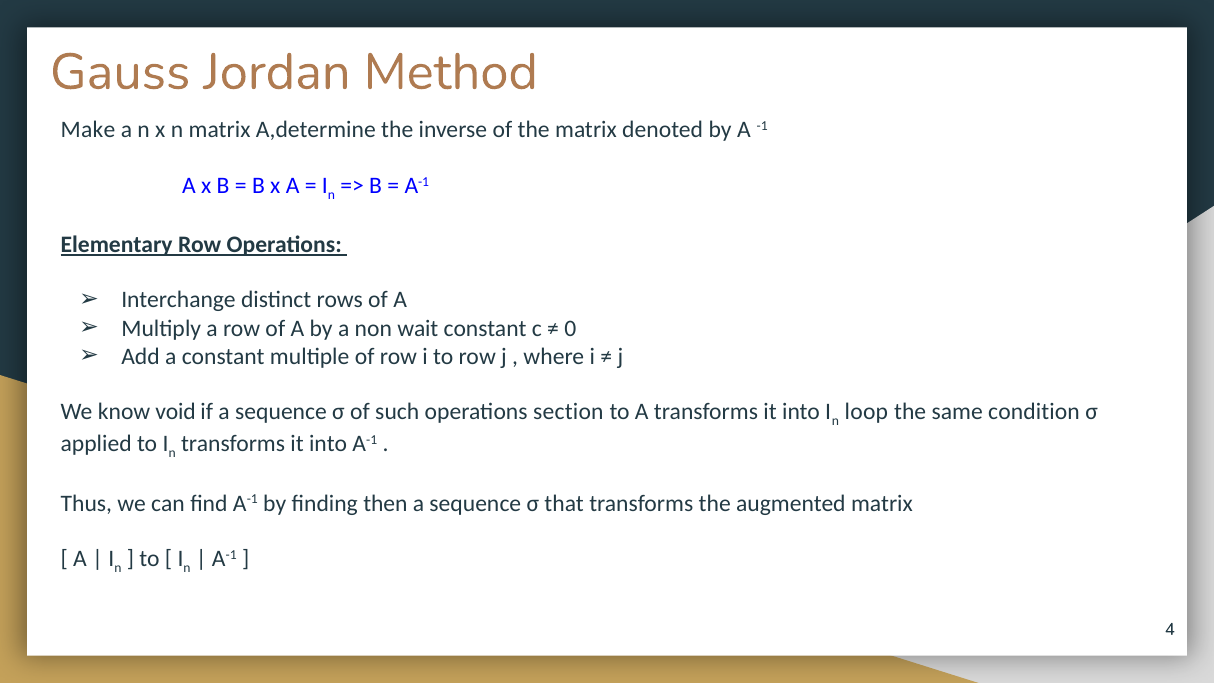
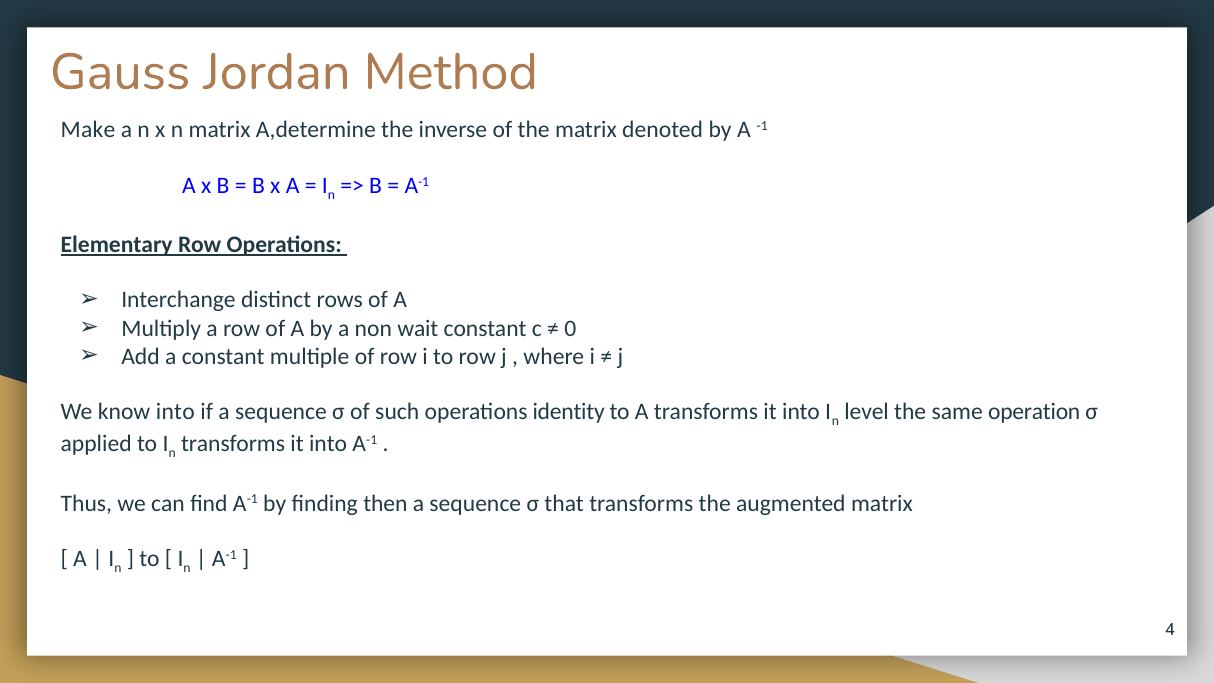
know void: void -> into (175, 412)
section: section -> identity (569, 412)
loop: loop -> level (867, 412)
condition: condition -> operation (1034, 412)
